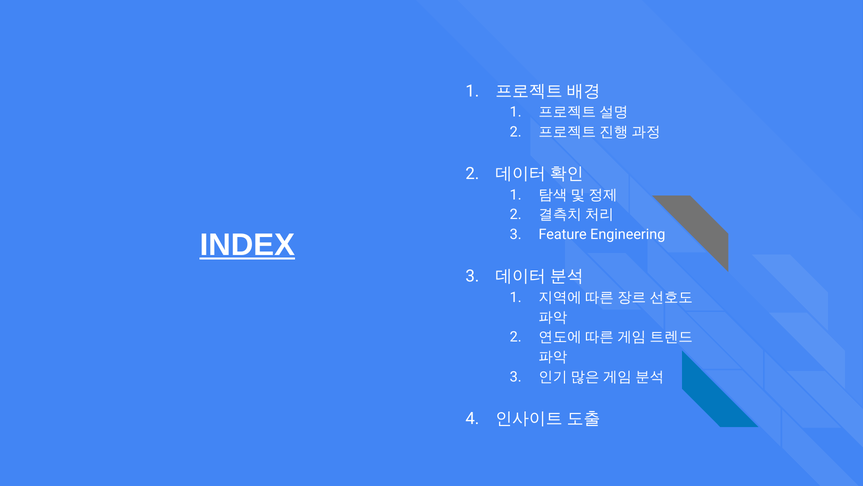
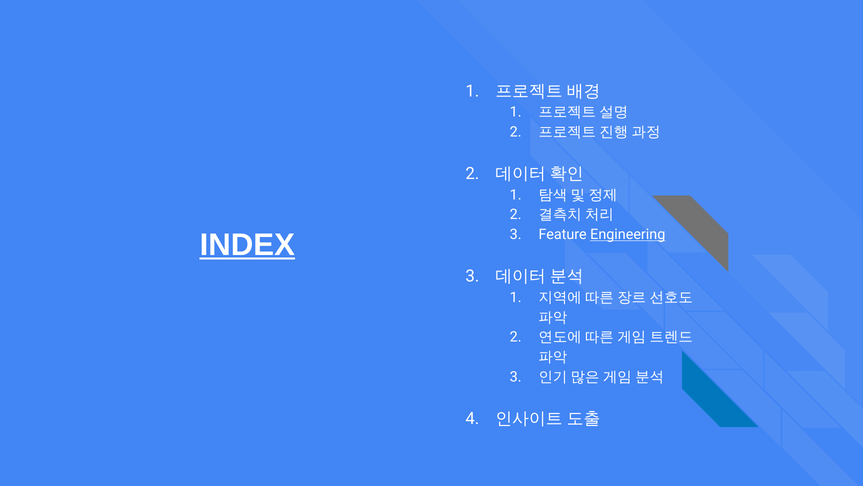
Engineering underline: none -> present (628, 234)
